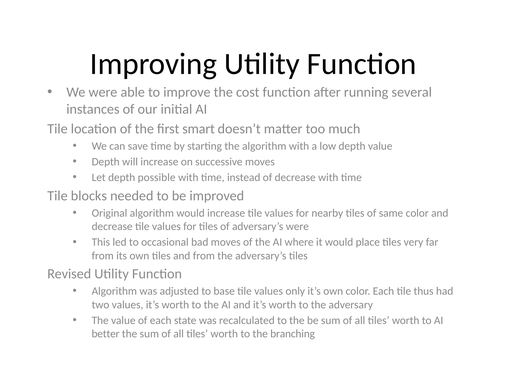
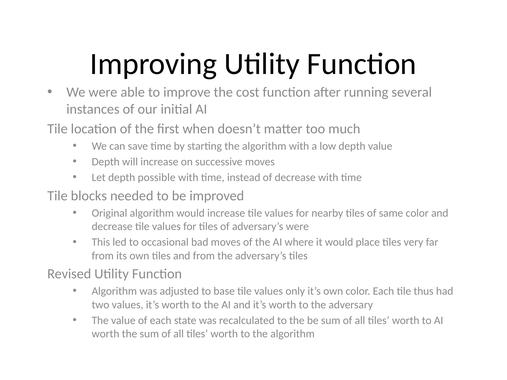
smart: smart -> when (198, 129)
better: better -> worth (106, 334)
to the branching: branching -> algorithm (293, 334)
